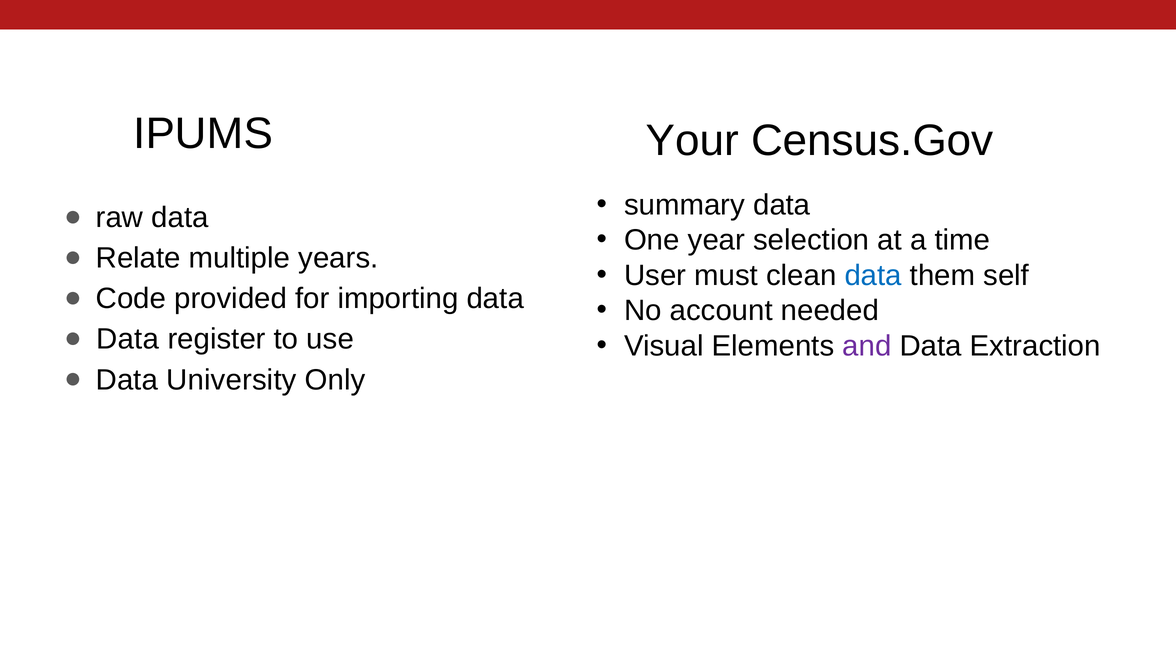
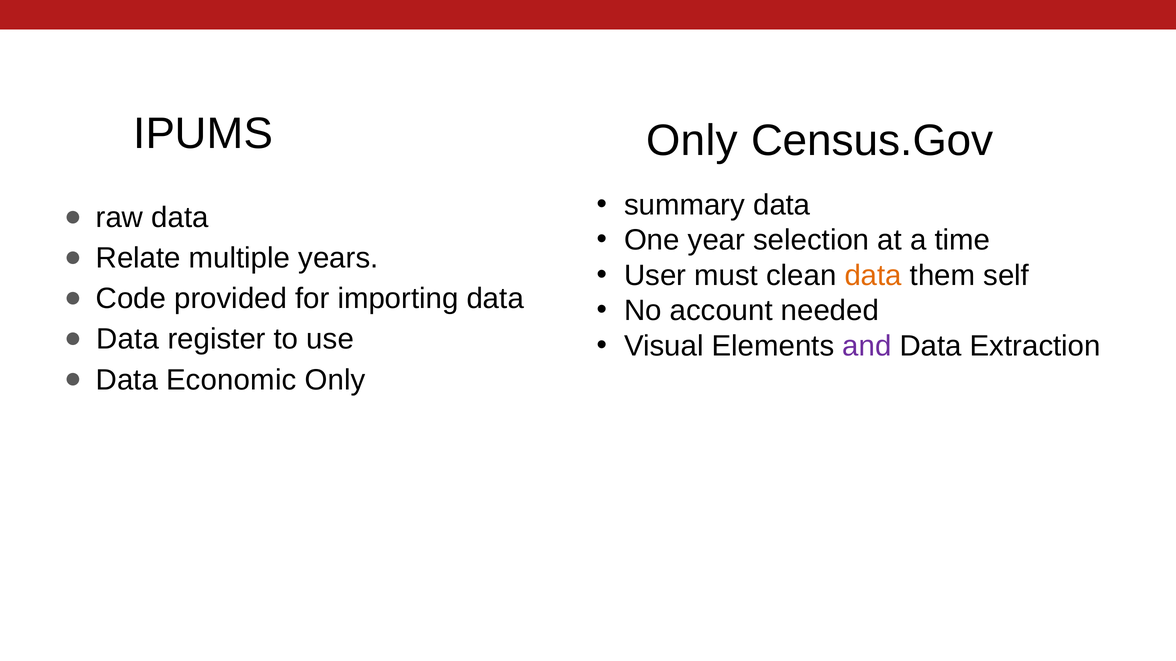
Your: Your -> Only (692, 141)
data colour: blue -> orange (873, 276)
University: University -> Economic (231, 380)
